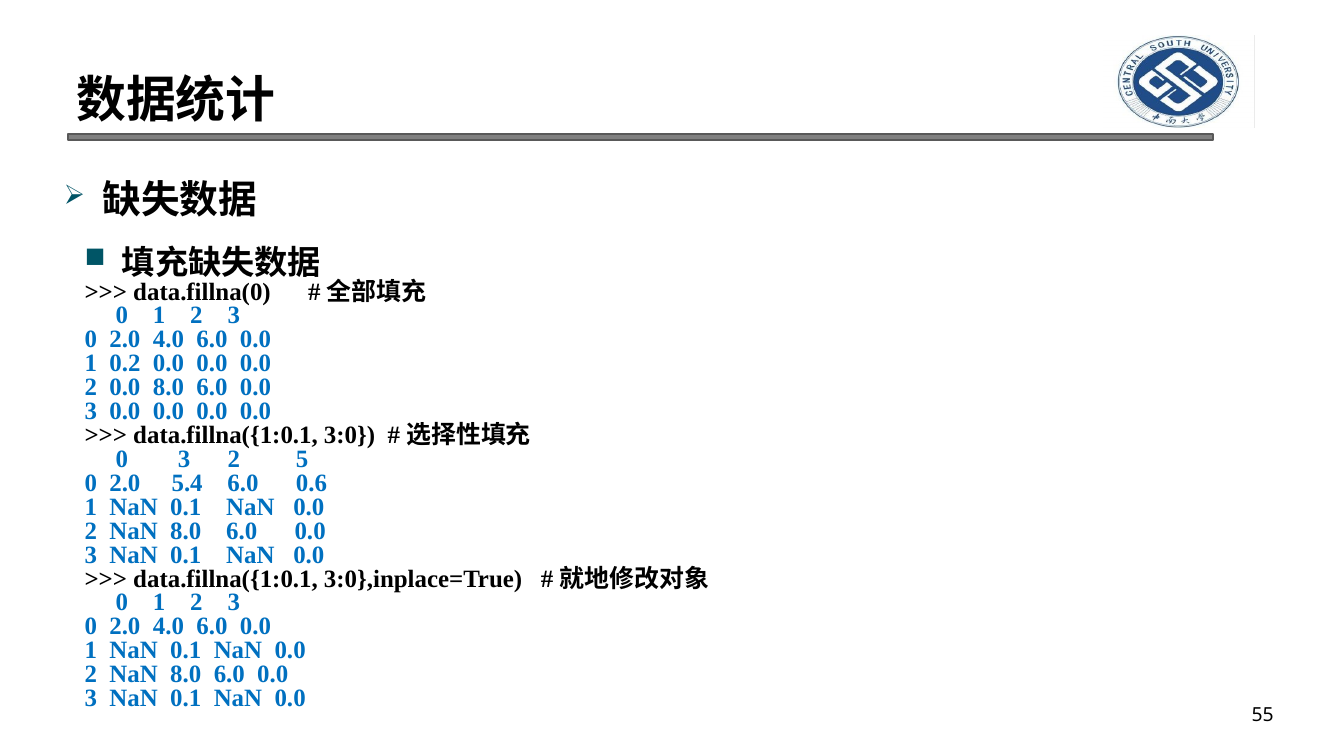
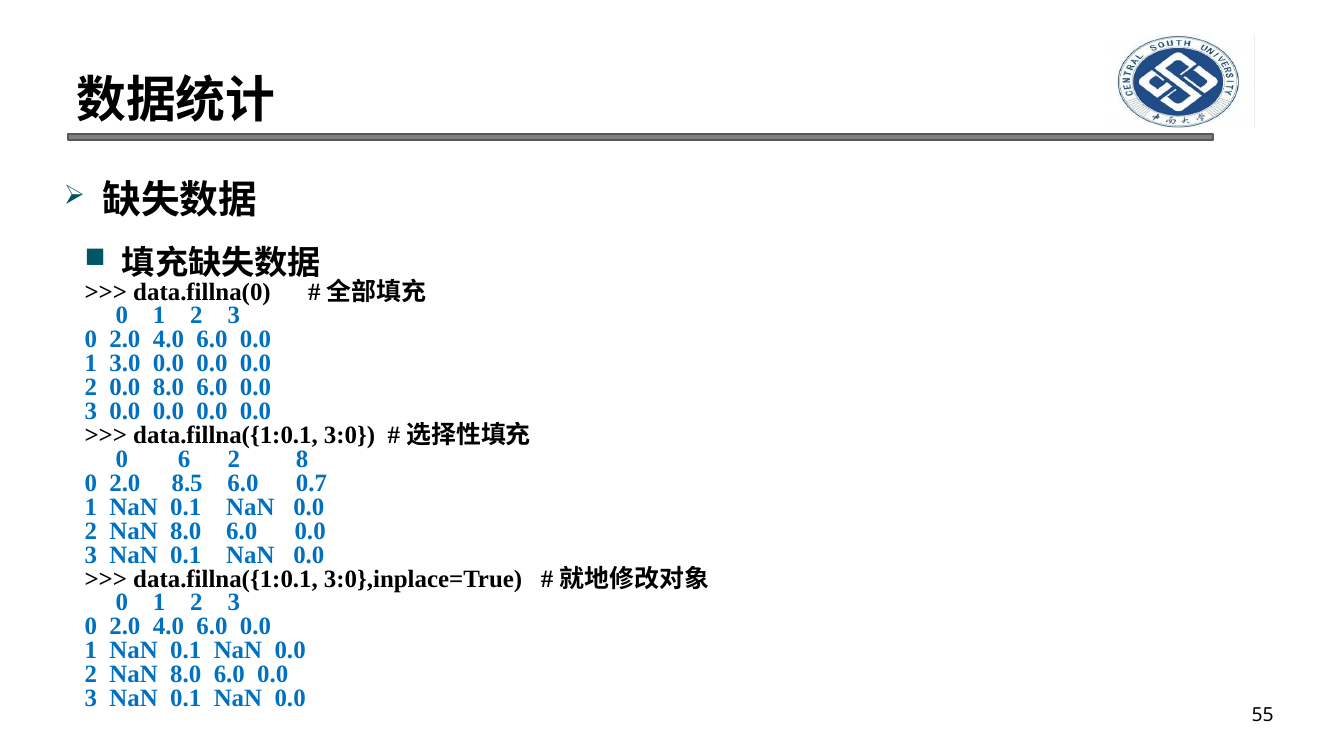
0.2: 0.2 -> 3.0 (125, 364)
0 3: 3 -> 6 (184, 459)
5: 5 -> 8 (302, 459)
5.4: 5.4 -> 8.5 (187, 483)
0.6: 0.6 -> 0.7 (312, 483)
